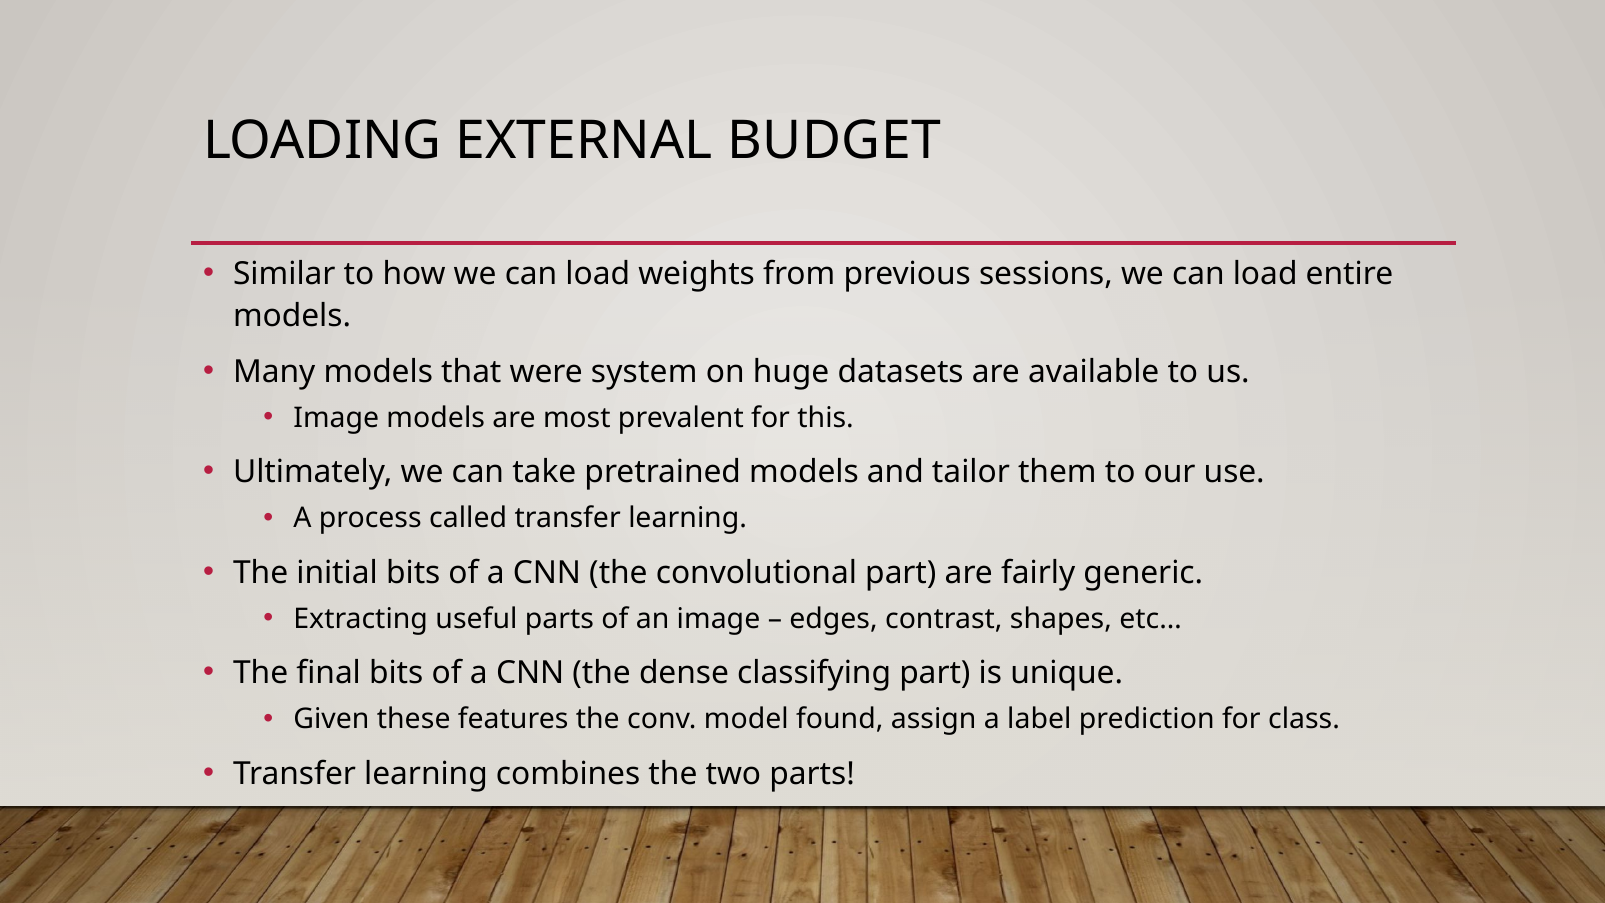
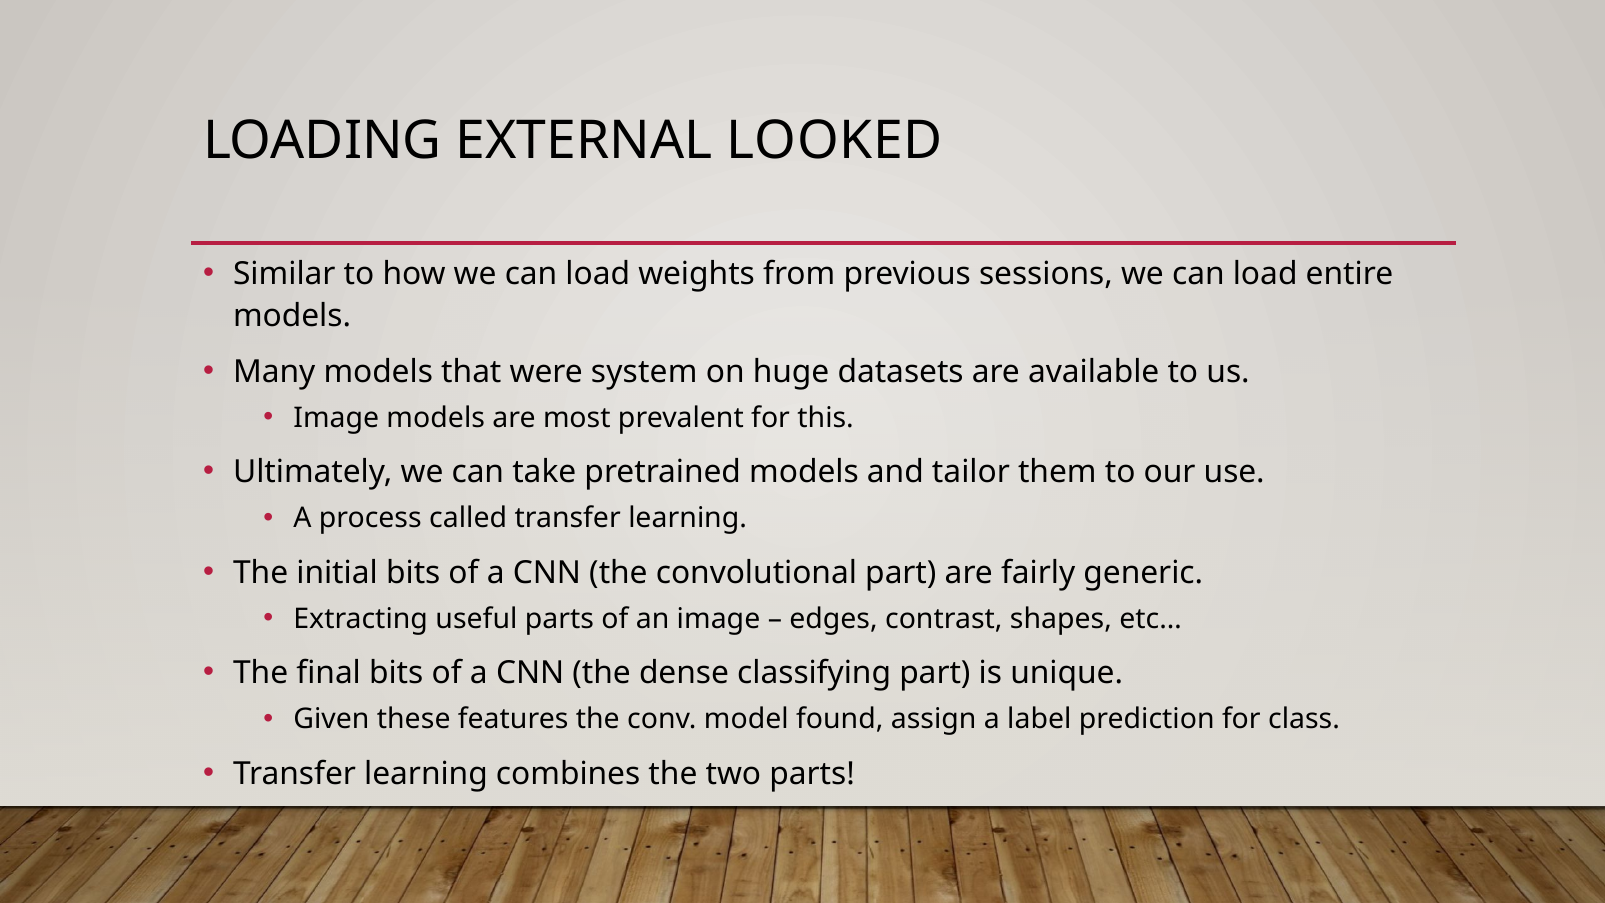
BUDGET: BUDGET -> LOOKED (834, 141)
